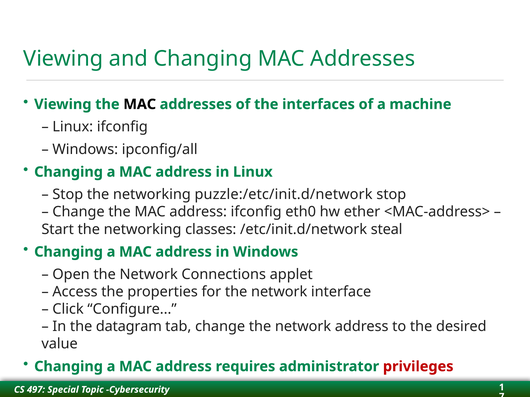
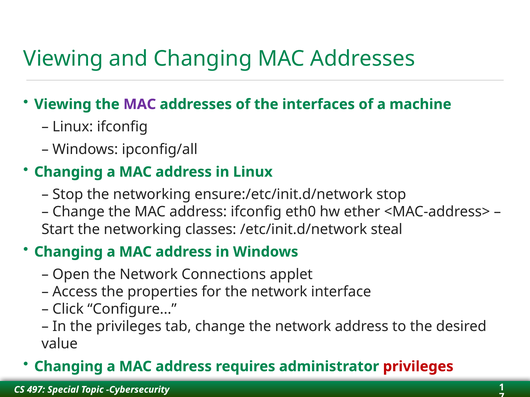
MAC colour: black -> purple (140, 104)
puzzle:/etc/init.d/network: puzzle:/etc/init.d/network -> ensure:/etc/init.d/network (284, 195)
the datagram: datagram -> privileges (129, 327)
